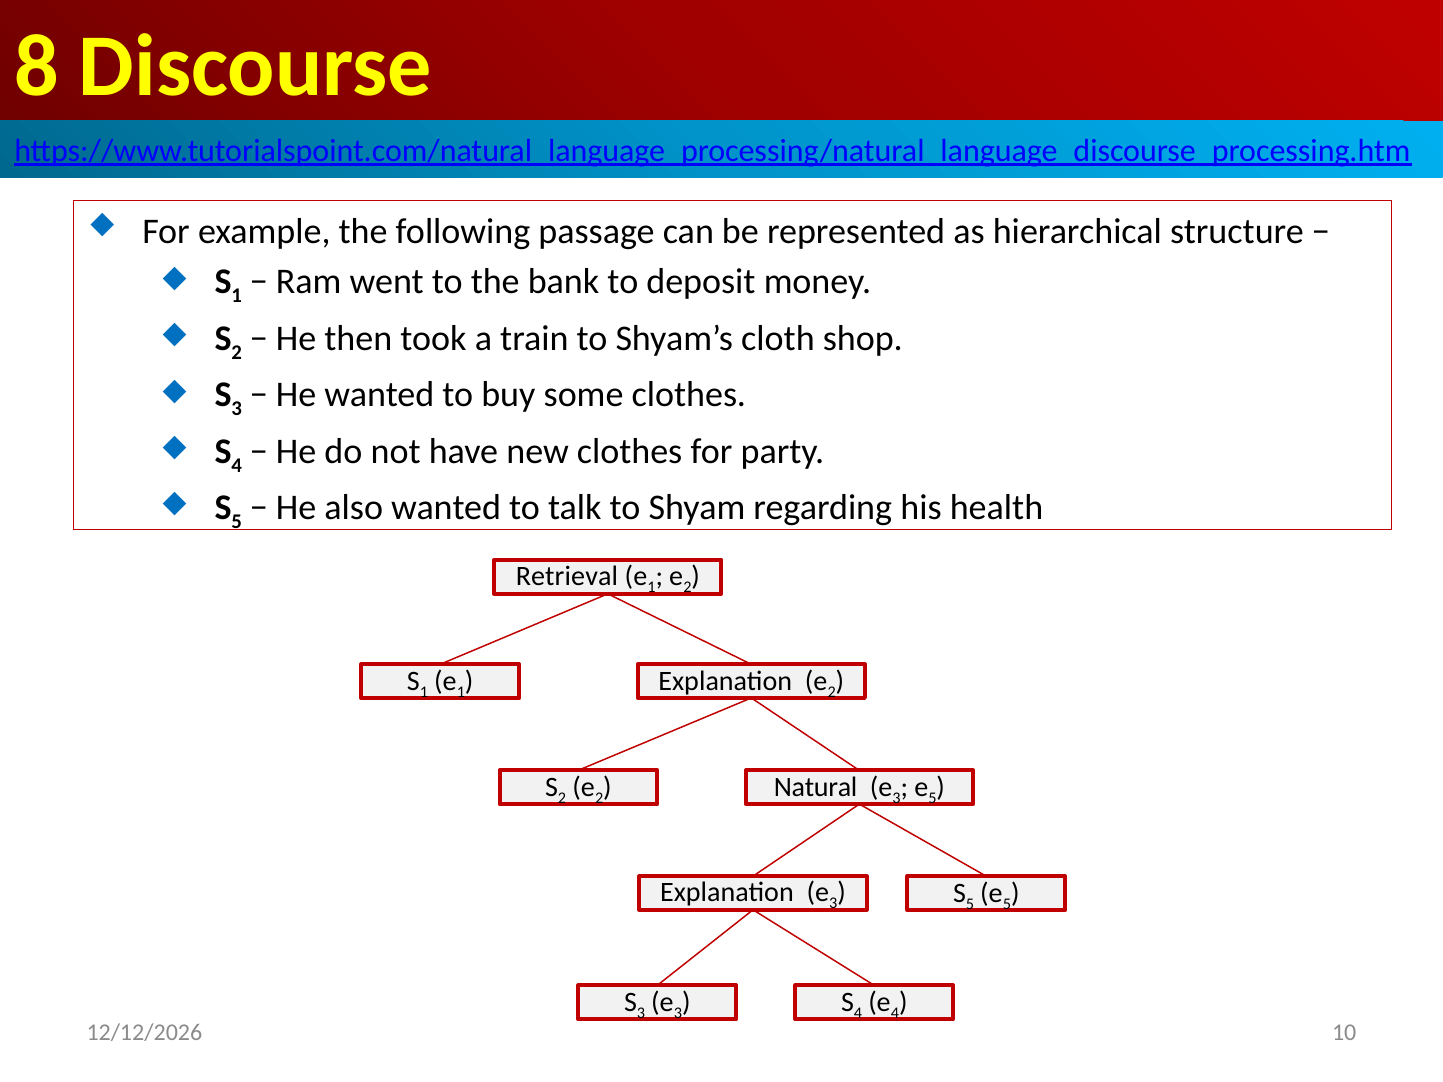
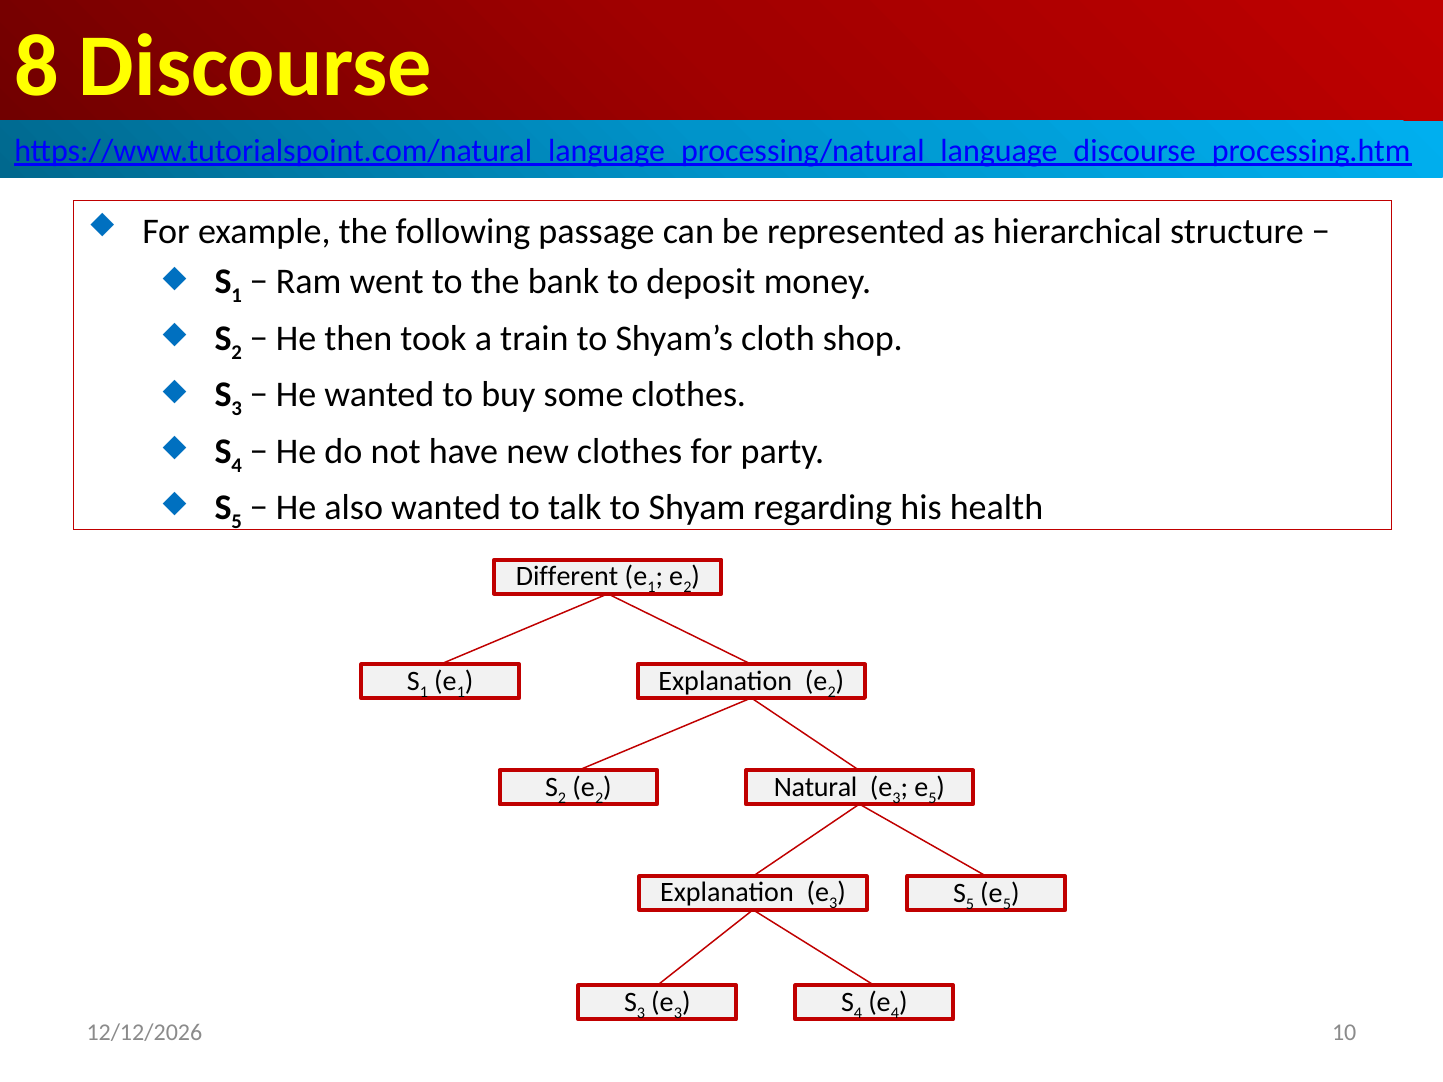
Retrieval: Retrieval -> Different (567, 577)
